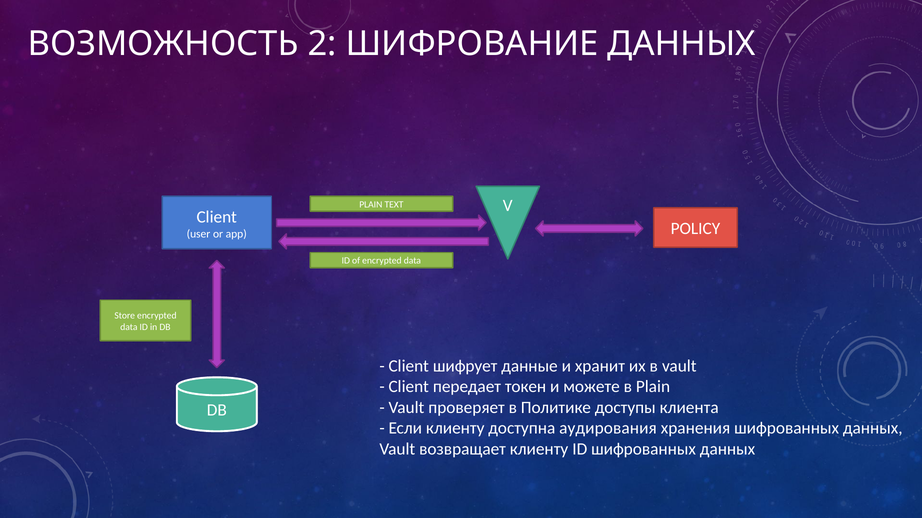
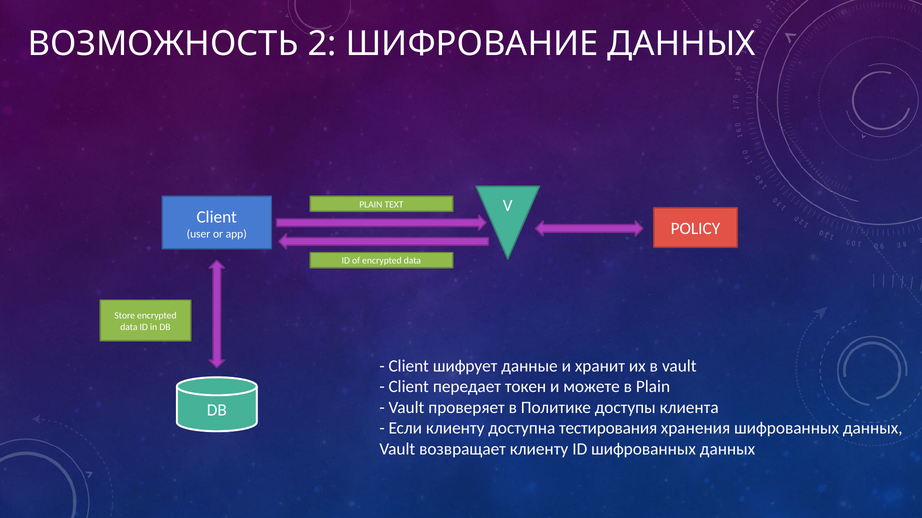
аудирования: аудирования -> тестирования (608, 429)
